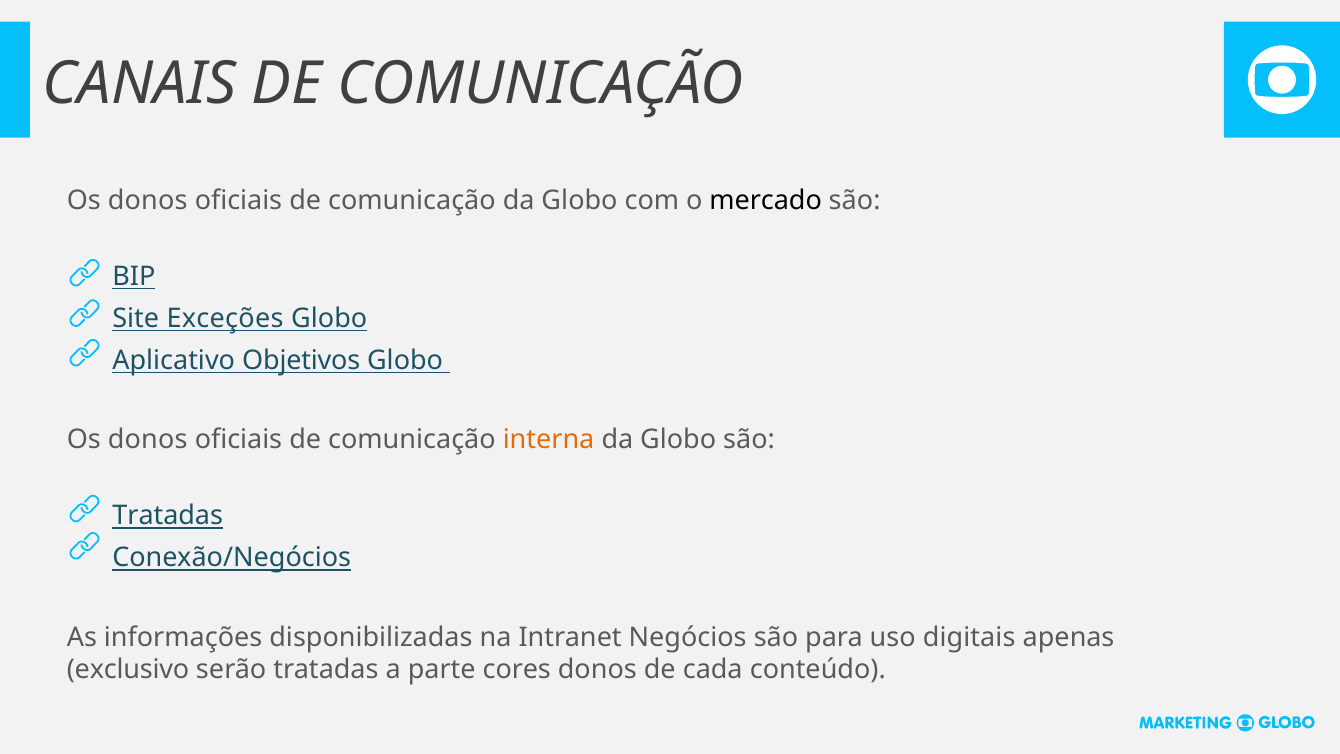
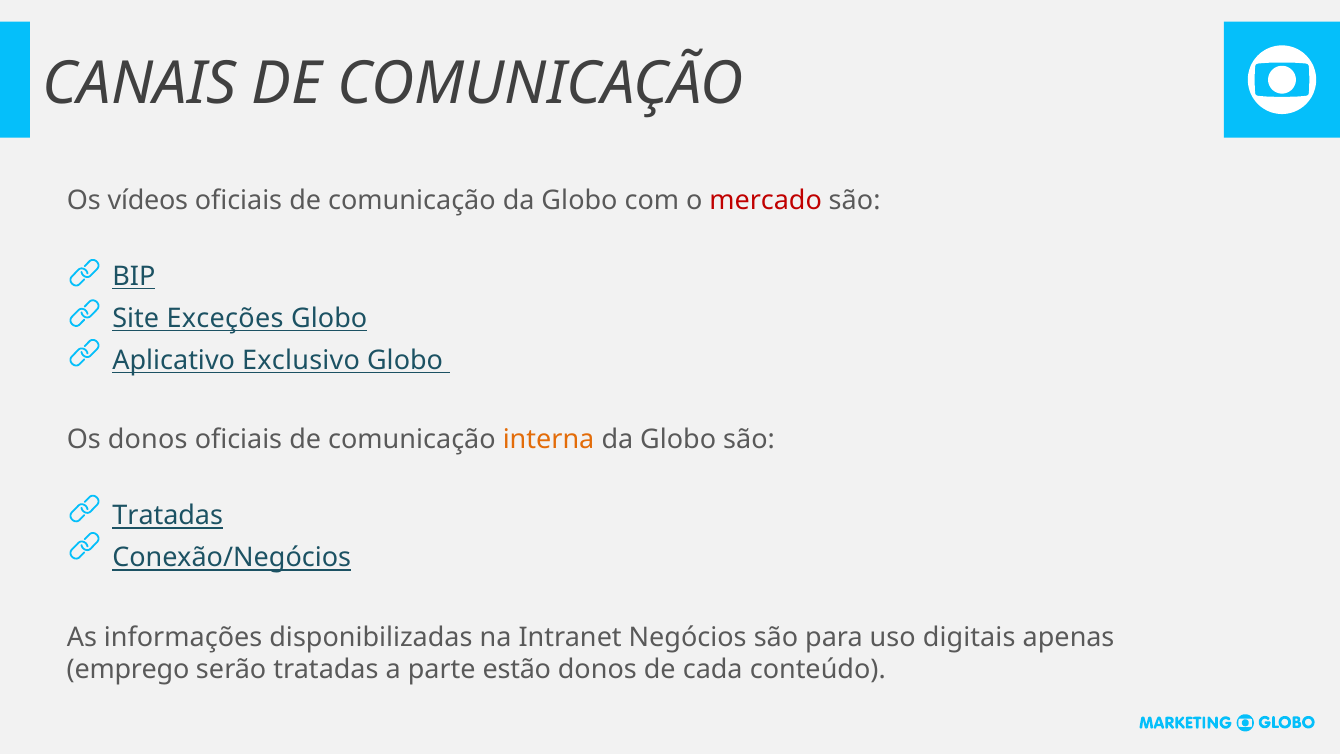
donos: donos -> vídeos (148, 201)
mercado colour: black -> red (766, 201)
Objetivos: Objetivos -> Exclusivo (301, 360)
exclusivo: exclusivo -> emprego (128, 670)
cores: cores -> estão (517, 670)
